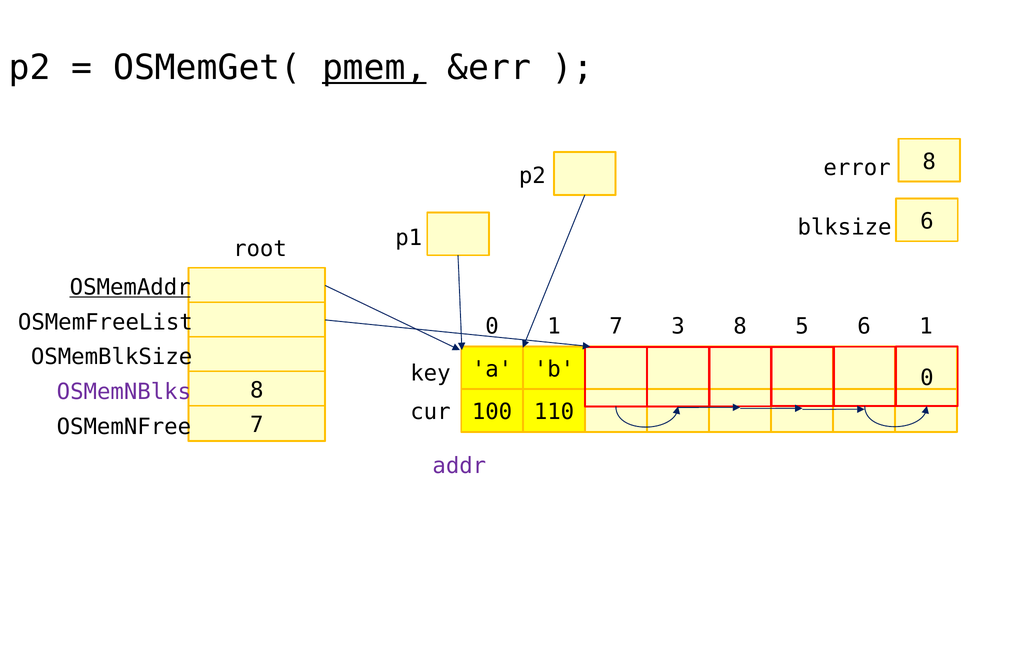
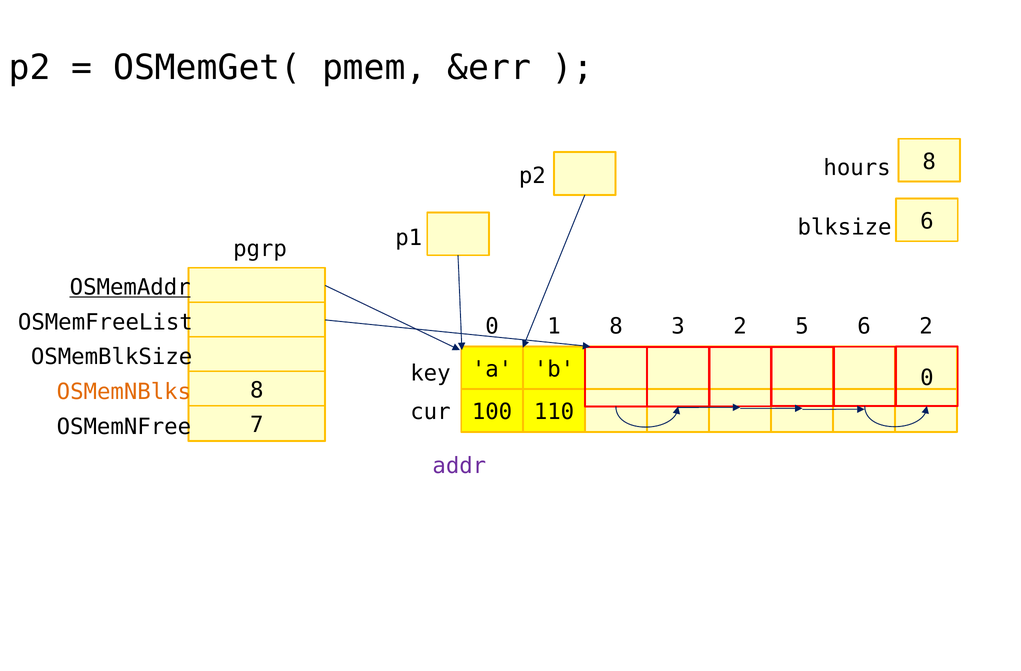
pmem underline: present -> none (374, 68)
error: error -> hours (857, 168)
root: root -> pgrp (260, 249)
1 7: 7 -> 8 (616, 326)
3 8: 8 -> 2 (740, 326)
6 1: 1 -> 2 (926, 326)
OSMemNBlks colour: purple -> orange (124, 392)
